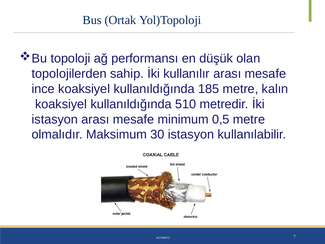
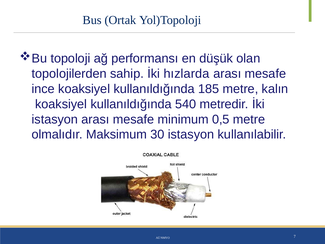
kullanılır: kullanılır -> hızlarda (186, 74)
510: 510 -> 540 (186, 104)
